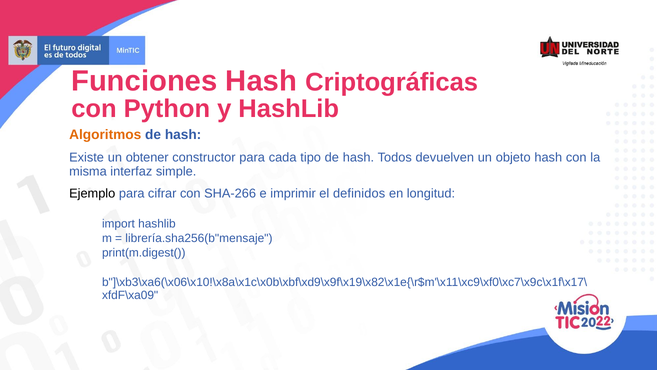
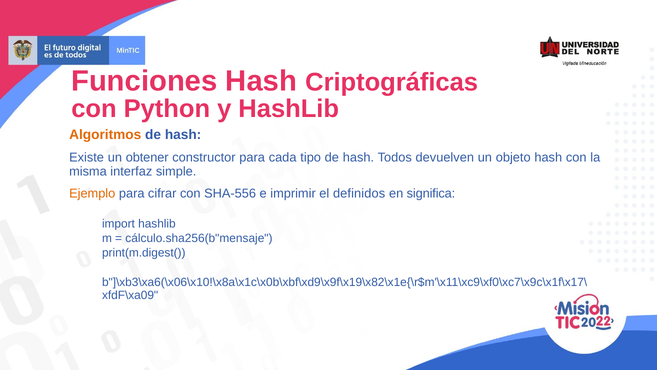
Ejemplo colour: black -> orange (92, 193)
SHA-266: SHA-266 -> SHA-556 (230, 193)
longitud: longitud -> significa (431, 193)
librería.sha256(b"mensaje: librería.sha256(b"mensaje -> cálculo.sha256(b"mensaje (199, 238)
